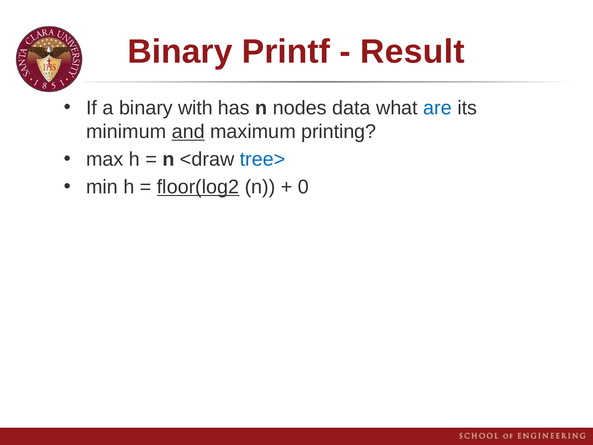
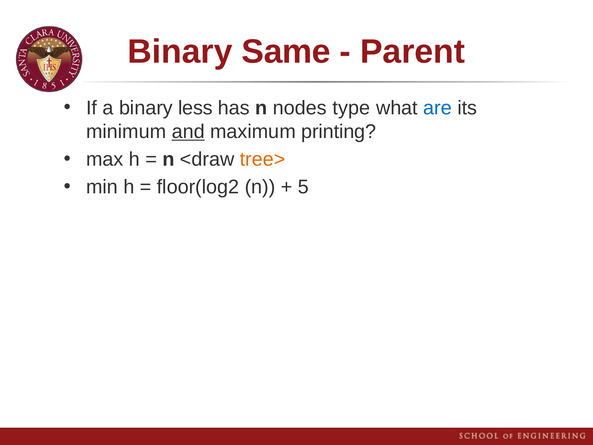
Printf: Printf -> Same (286, 52)
Result: Result -> Parent (413, 52)
with: with -> less (195, 108)
data: data -> type (351, 108)
tree> colour: blue -> orange (263, 159)
floor(log2 underline: present -> none (198, 187)
0: 0 -> 5 (303, 187)
